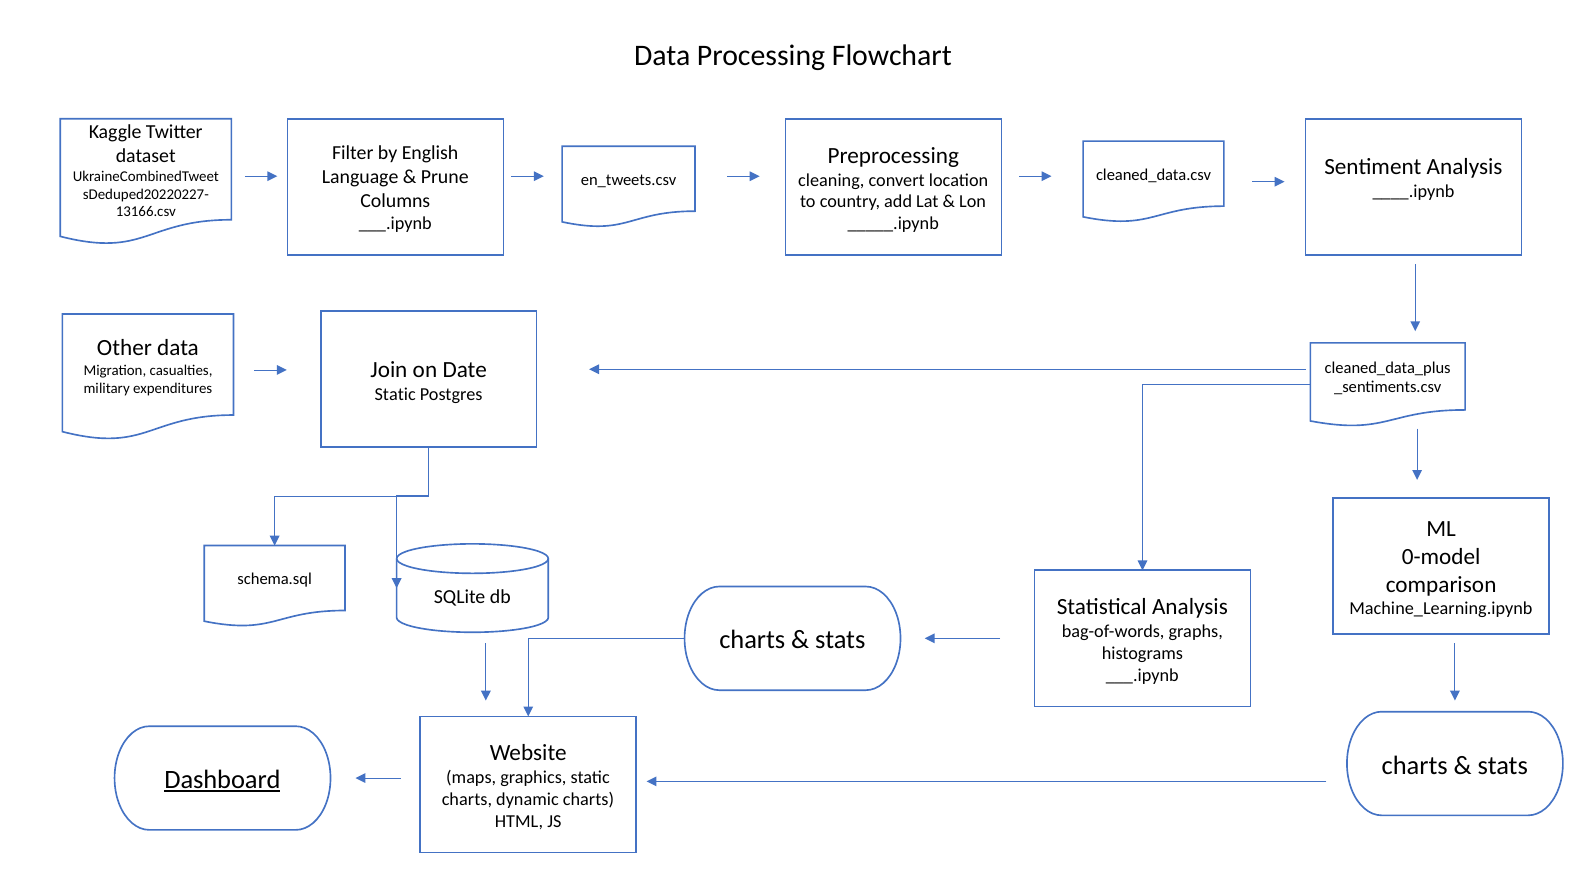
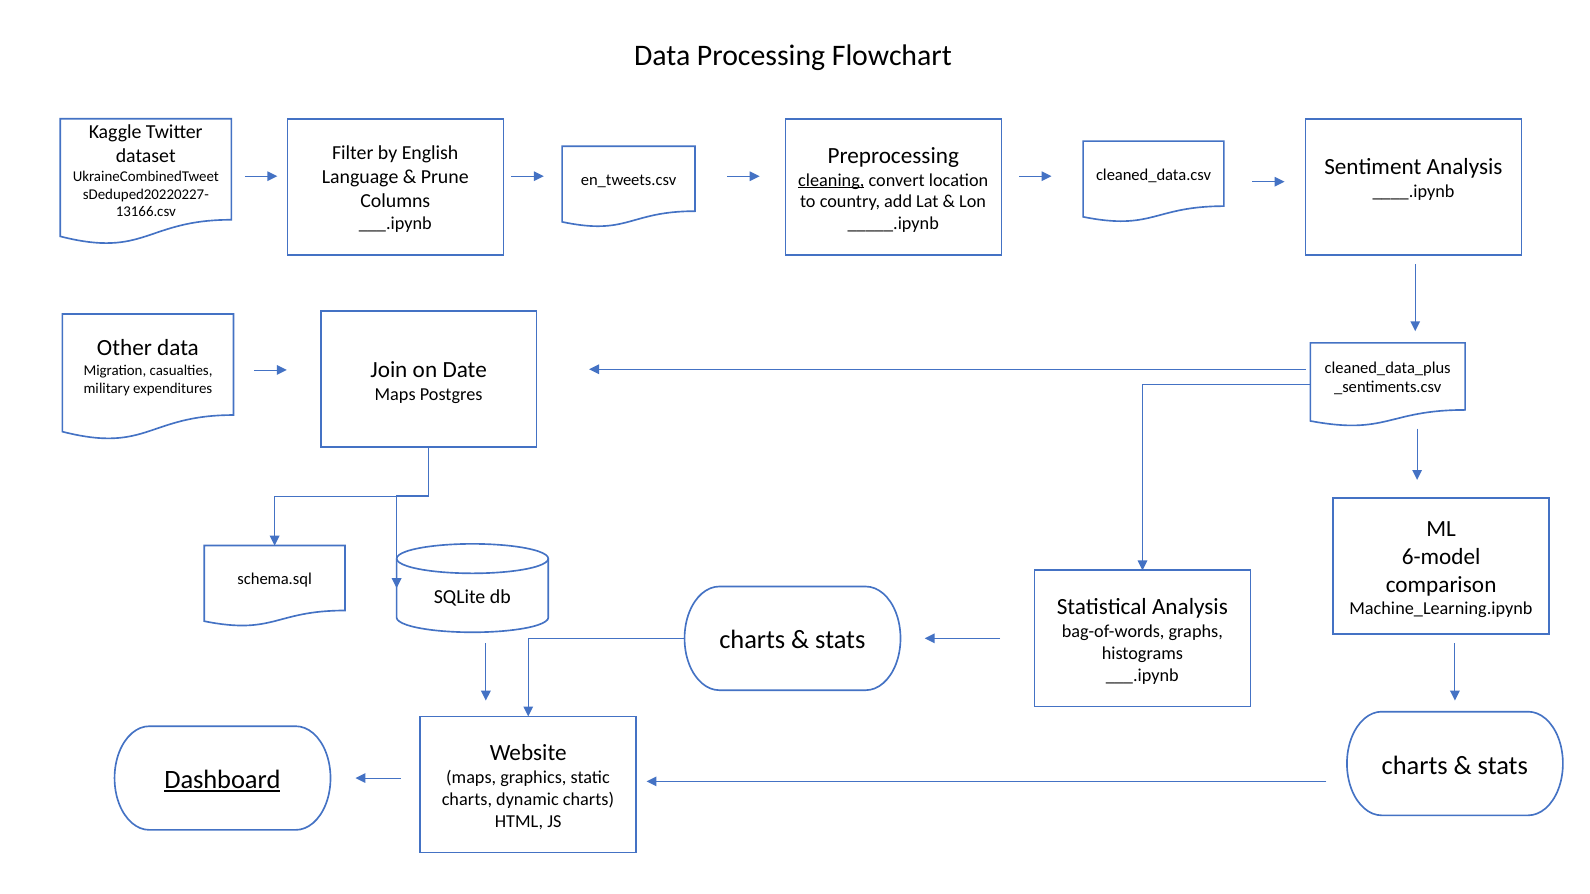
cleaning underline: none -> present (831, 180)
Static: Static -> Maps (395, 394)
0-model: 0-model -> 6-model (1441, 557)
